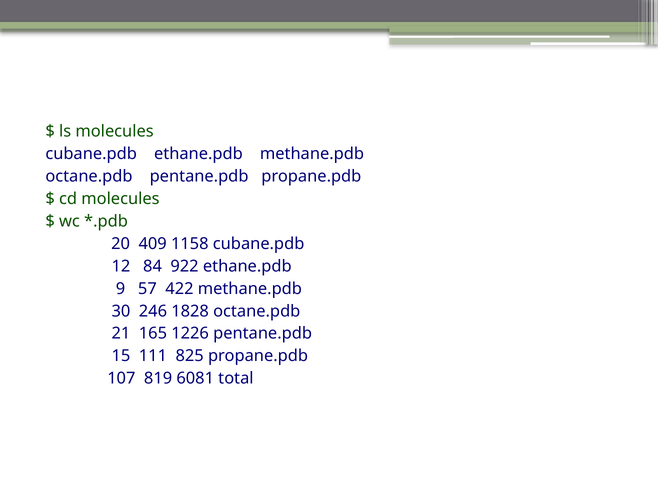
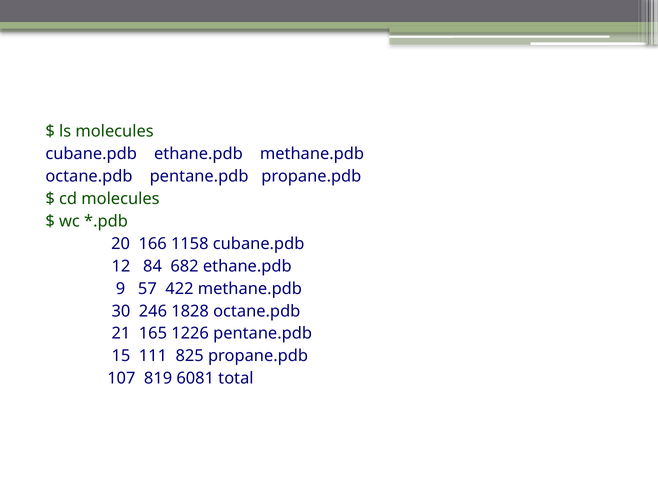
409: 409 -> 166 (153, 244)
922: 922 -> 682 (185, 266)
